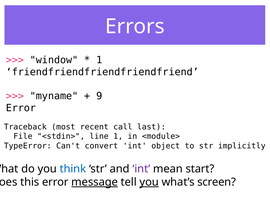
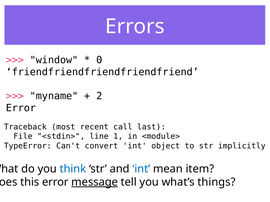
1: 1 -> 0 (99, 60)
9: 9 -> 2 (99, 96)
int colour: purple -> blue (141, 169)
start: start -> item (200, 169)
you underline: present -> none (149, 182)
screen: screen -> things (216, 182)
